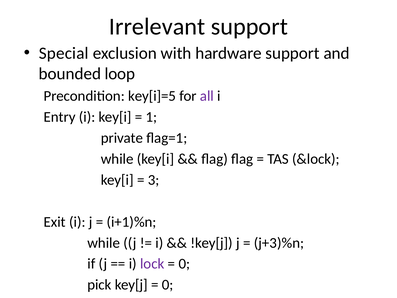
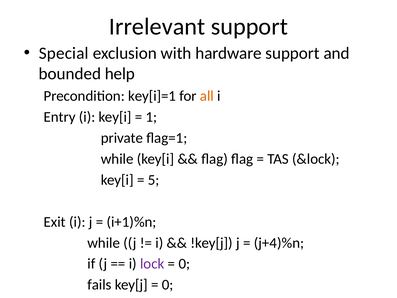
loop: loop -> help (120, 74)
key[i]=5: key[i]=5 -> key[i]=1 (152, 96)
all colour: purple -> orange (207, 96)
3: 3 -> 5 (154, 180)
j+3)%n: j+3)%n -> j+4)%n (279, 243)
pick: pick -> fails (99, 285)
